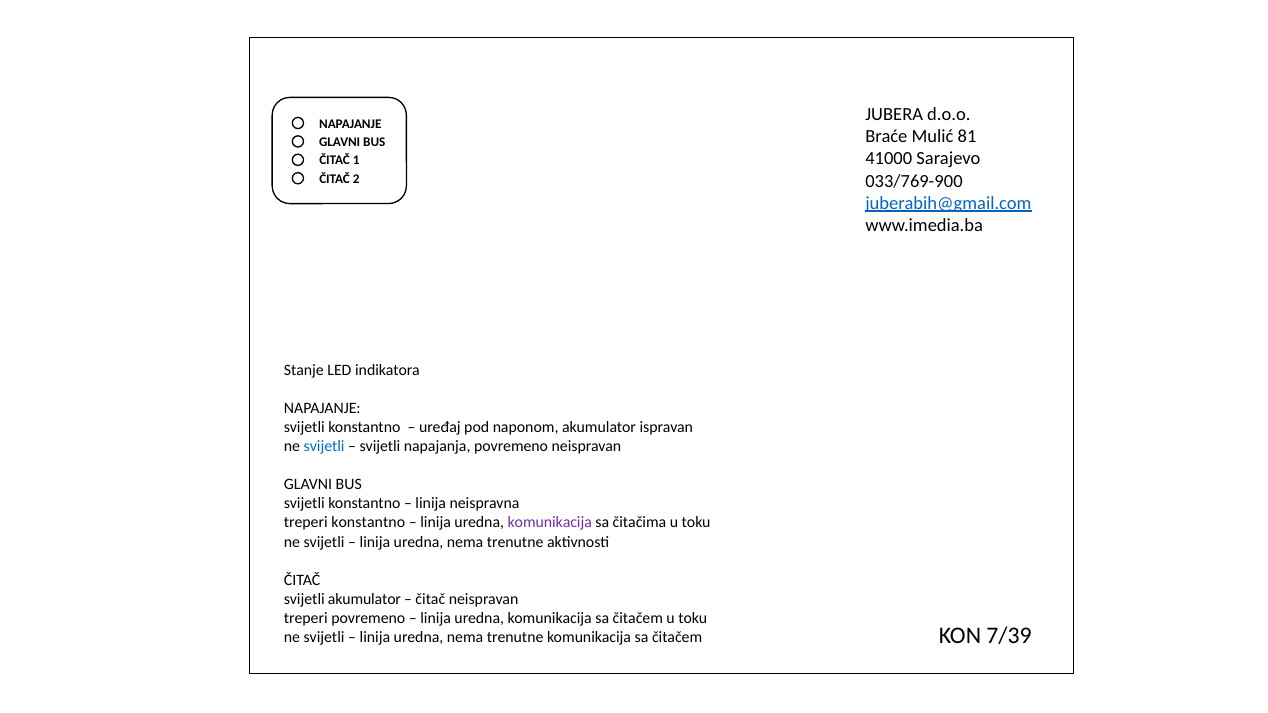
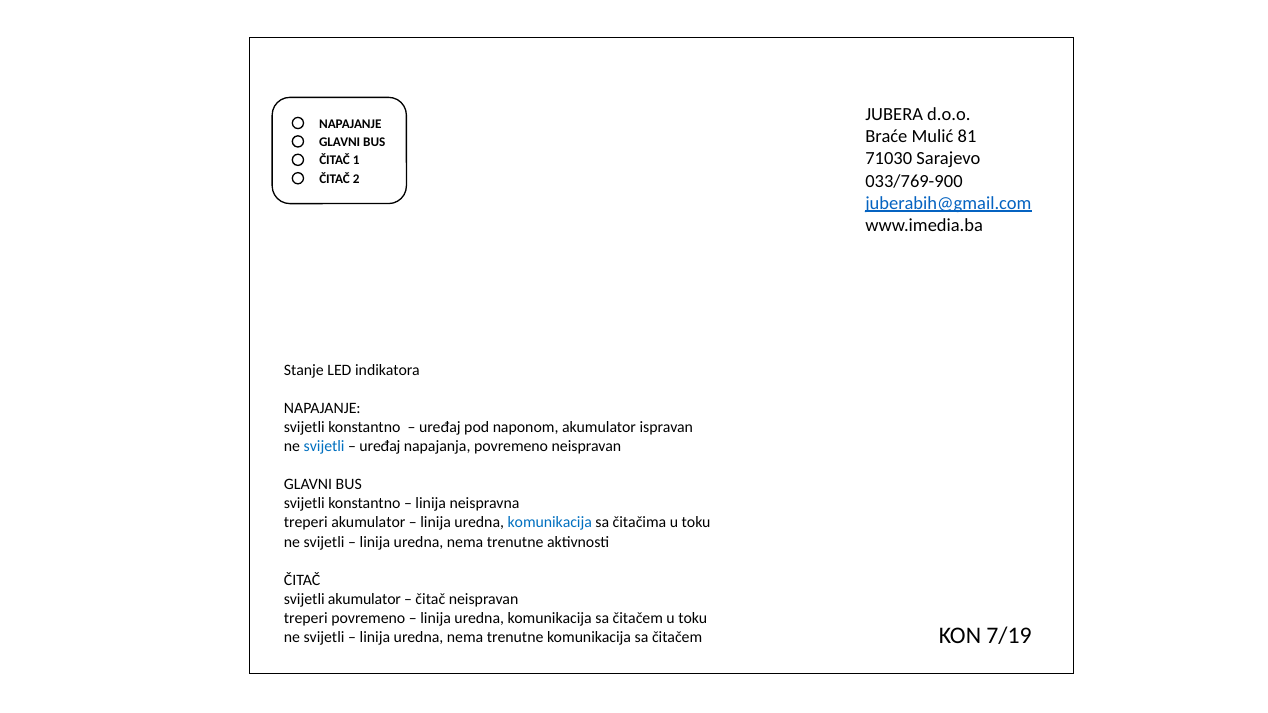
41000: 41000 -> 71030 (889, 159)
svijetli: svijetli -> uređaj (380, 447)
treperi konstantno: konstantno -> akumulator (368, 523)
komunikacija colour: purple -> blue (550, 523)
7/39: 7/39 -> 7/19 (1009, 635)
